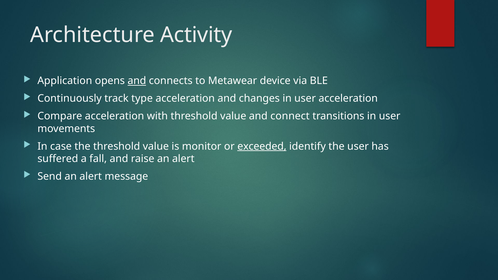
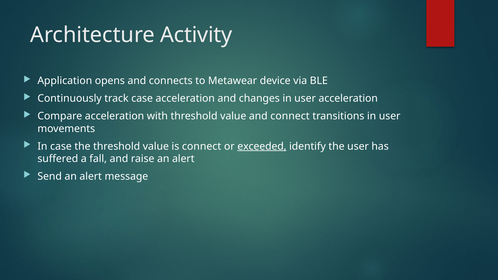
and underline: present -> none (137, 81)
track type: type -> case (142, 99)
is monitor: monitor -> connect (202, 146)
